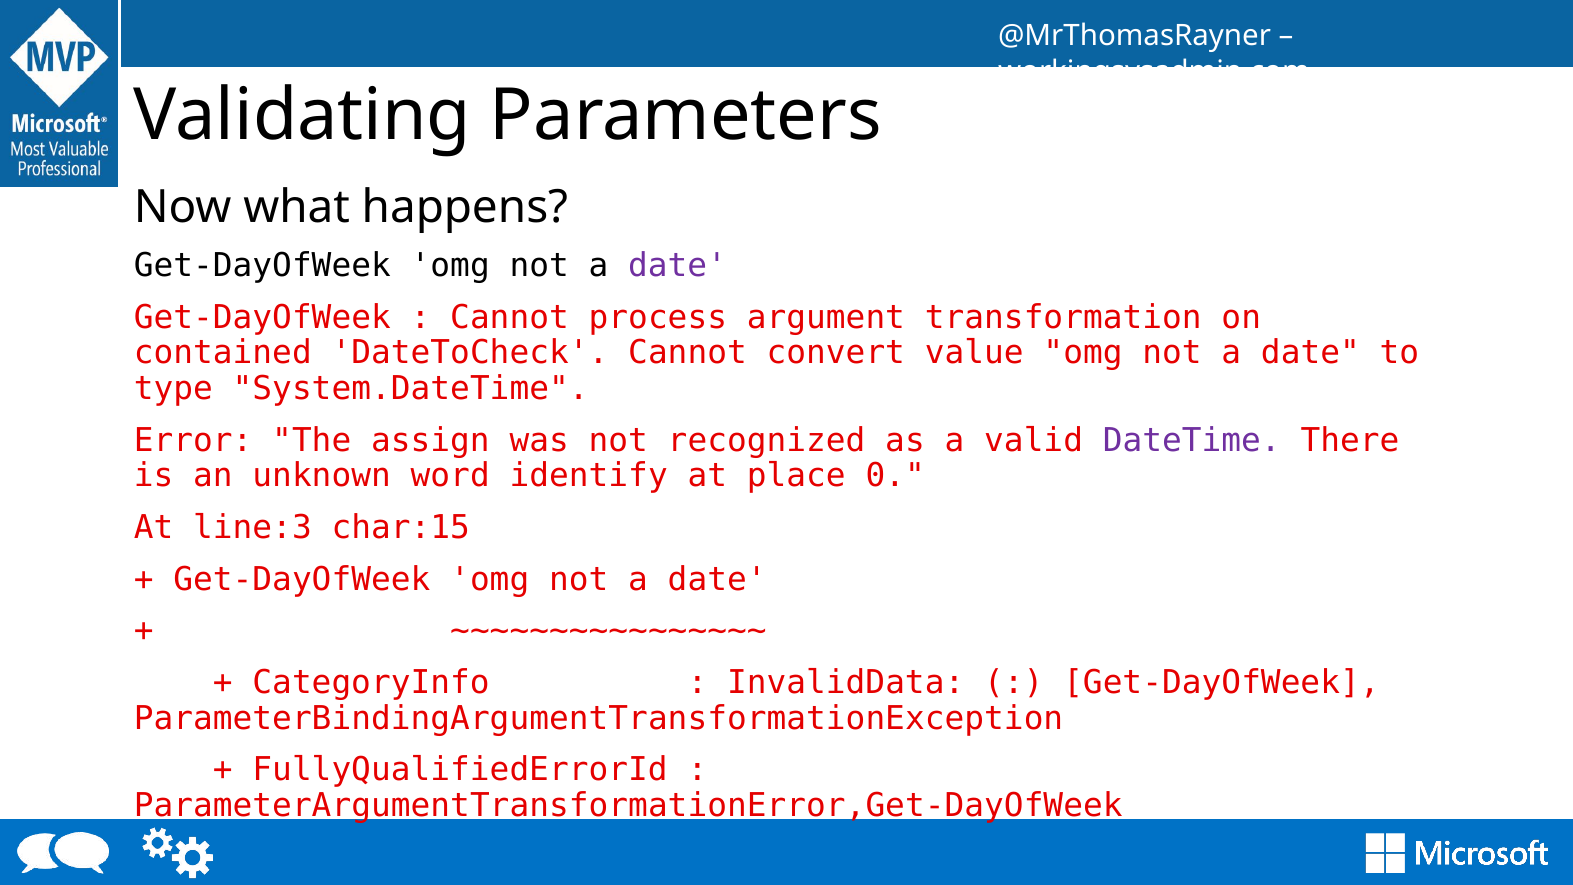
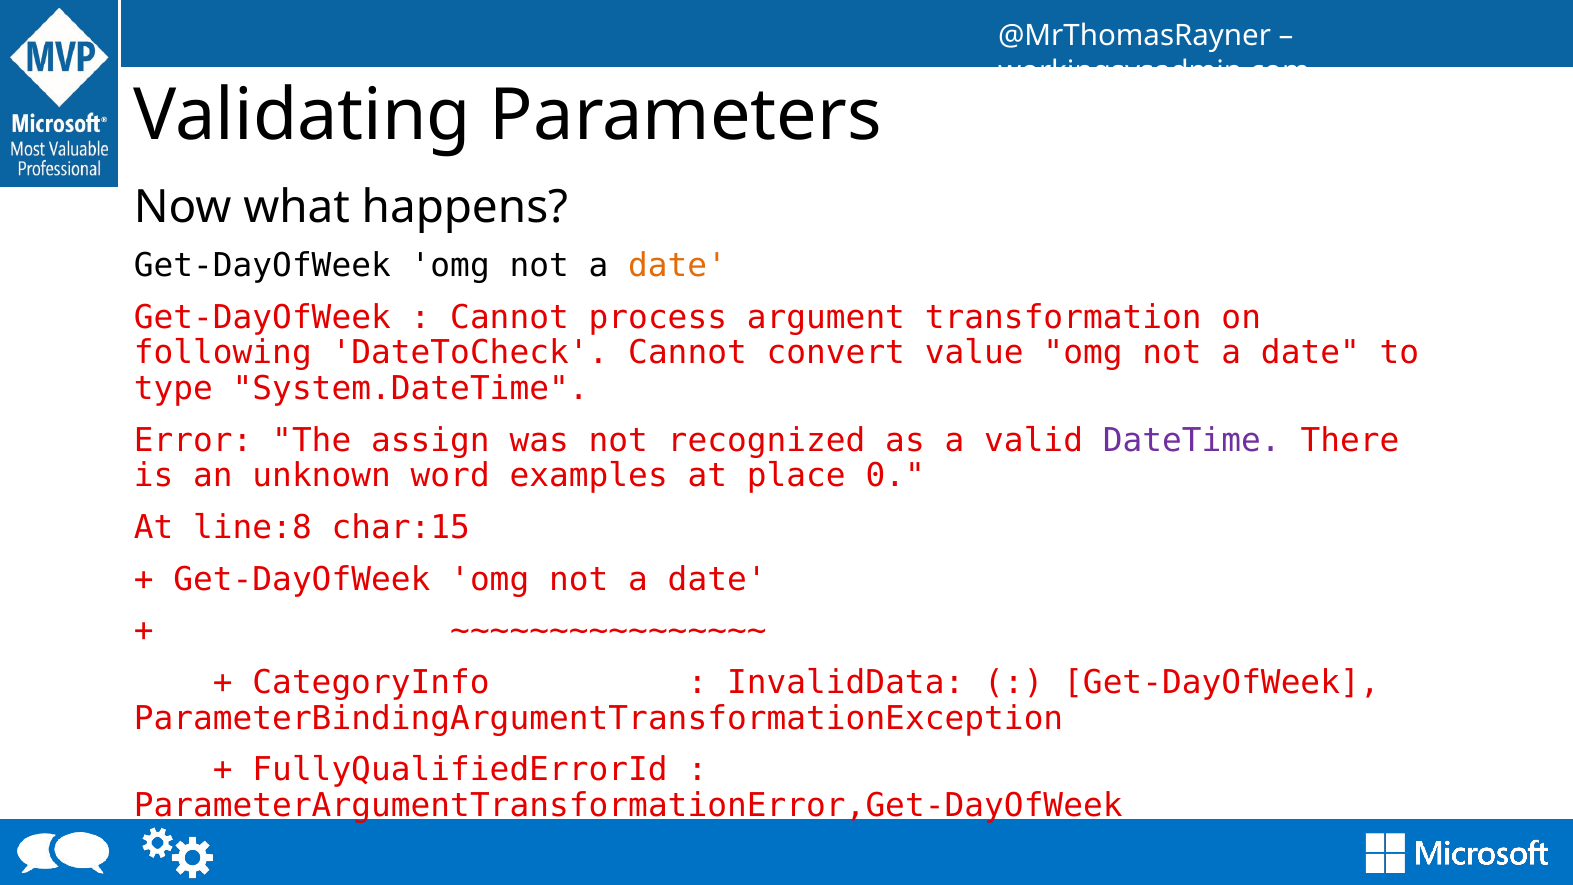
date colour: purple -> orange (678, 266)
contained: contained -> following (223, 353)
identify: identify -> examples (589, 476)
line:3: line:3 -> line:8 (252, 527)
